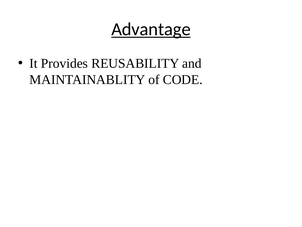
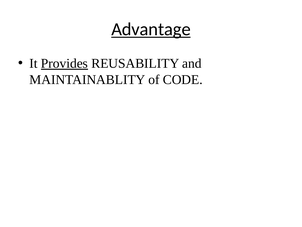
Provides underline: none -> present (64, 63)
